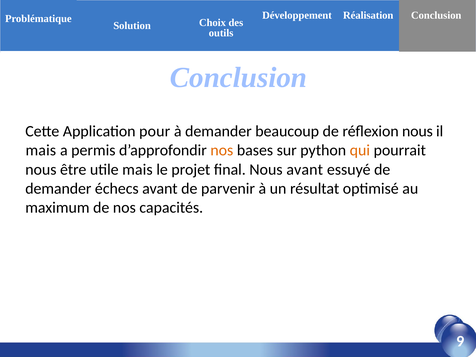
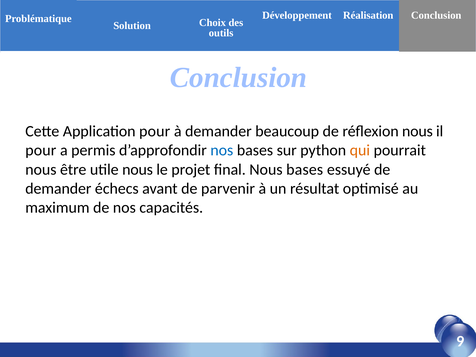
mais: mais -> pour (41, 150)
nos colour: orange -> blue (222, 150)
utile mais: mais -> nous (138, 169)
Nous avant: avant -> bases (305, 169)
